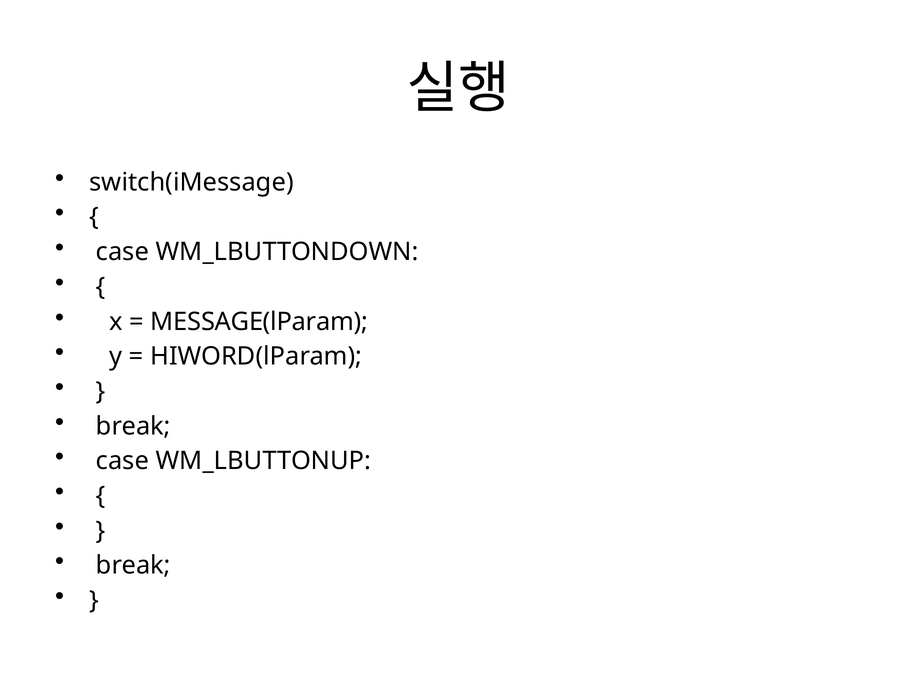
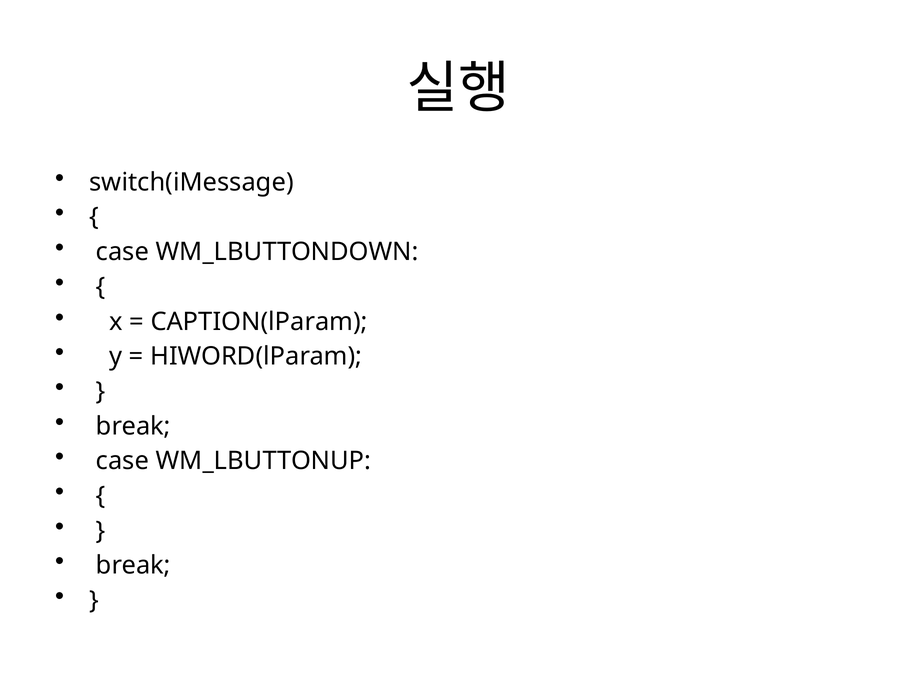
MESSAGE(lParam: MESSAGE(lParam -> CAPTION(lParam (259, 321)
